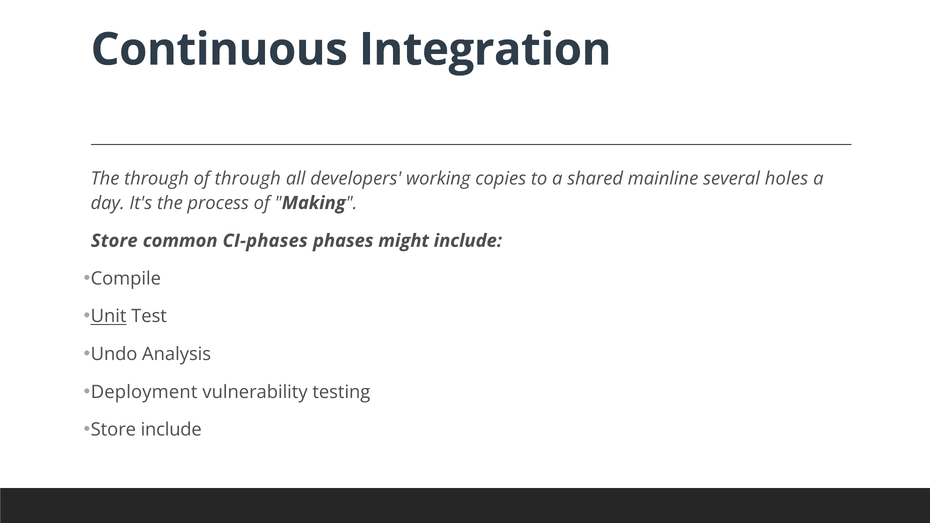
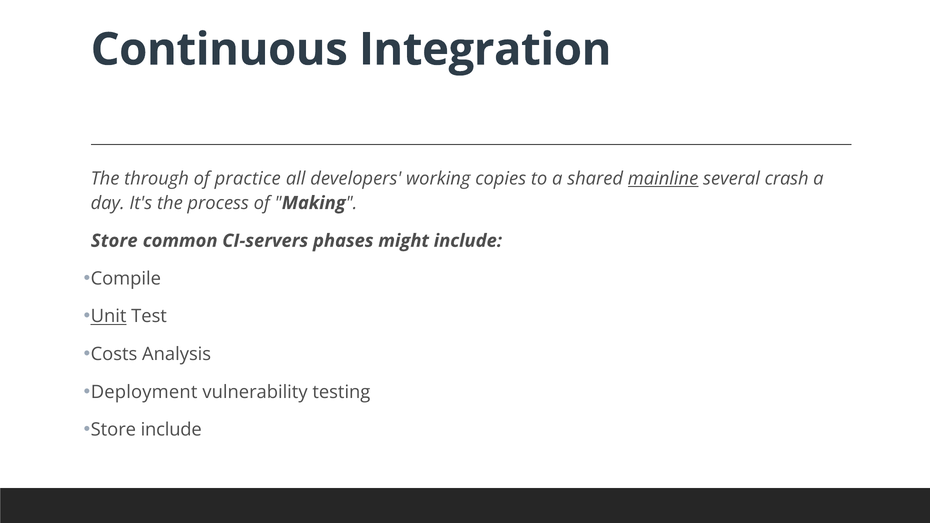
of through: through -> practice (248, 179)
mainline underline: none -> present (663, 179)
holes: holes -> crash (787, 179)
CI-phases: CI-phases -> CI-servers (265, 241)
Undo: Undo -> Costs (114, 354)
